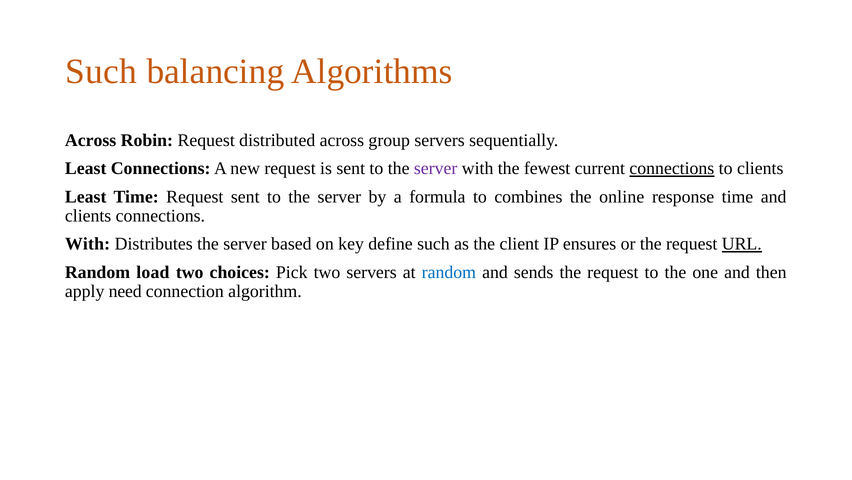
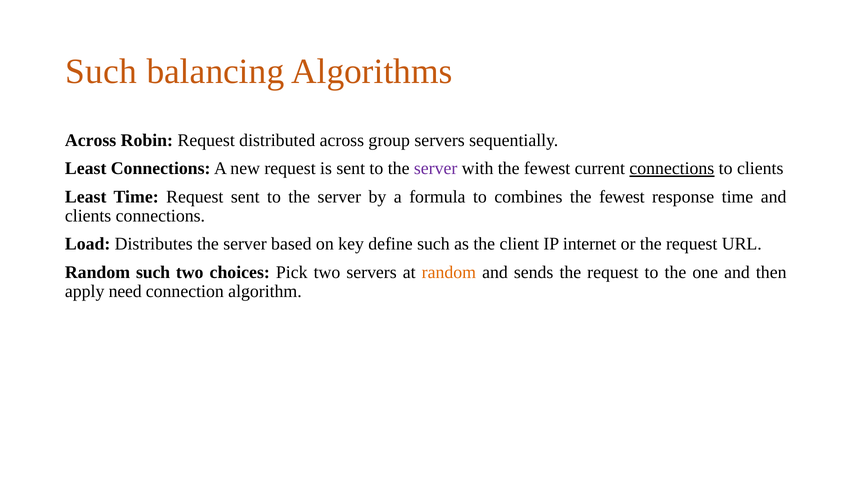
combines the online: online -> fewest (622, 196)
With: With -> Load (88, 244)
ensures: ensures -> internet (590, 244)
URL underline: present -> none (742, 244)
Random load: load -> such (153, 272)
random colour: blue -> orange (449, 272)
